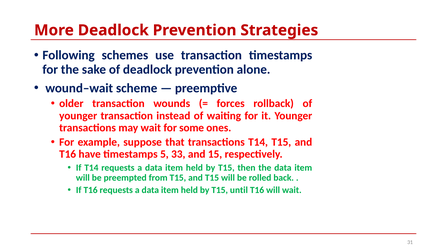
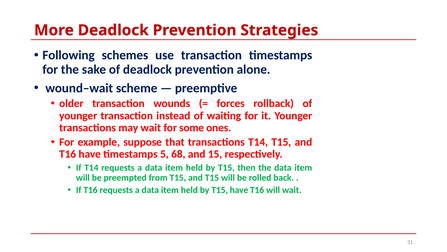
33: 33 -> 68 (178, 154)
T15 until: until -> have (239, 190)
